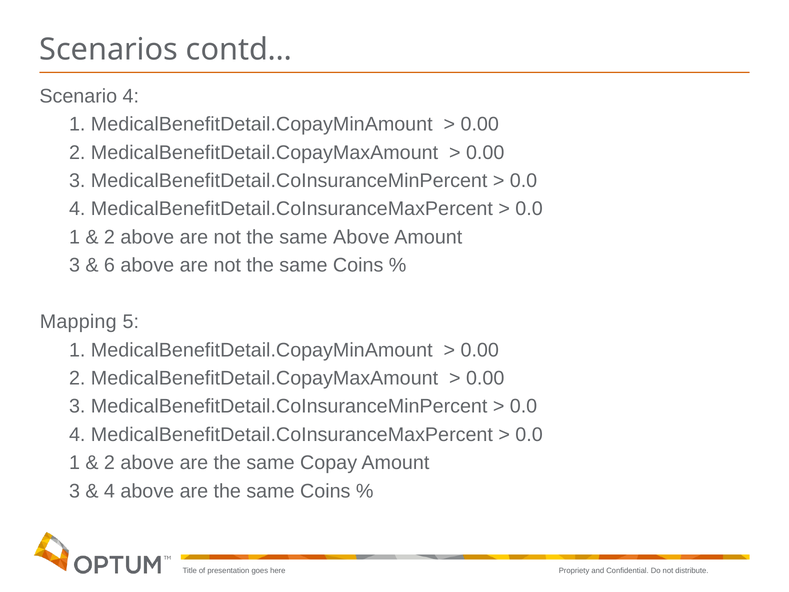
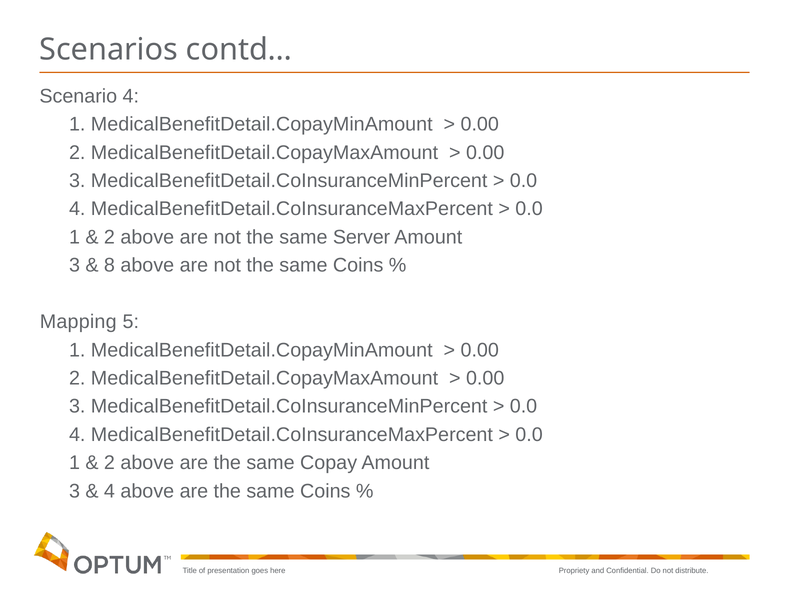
same Above: Above -> Server (362, 237)
6: 6 -> 8 (109, 265)
